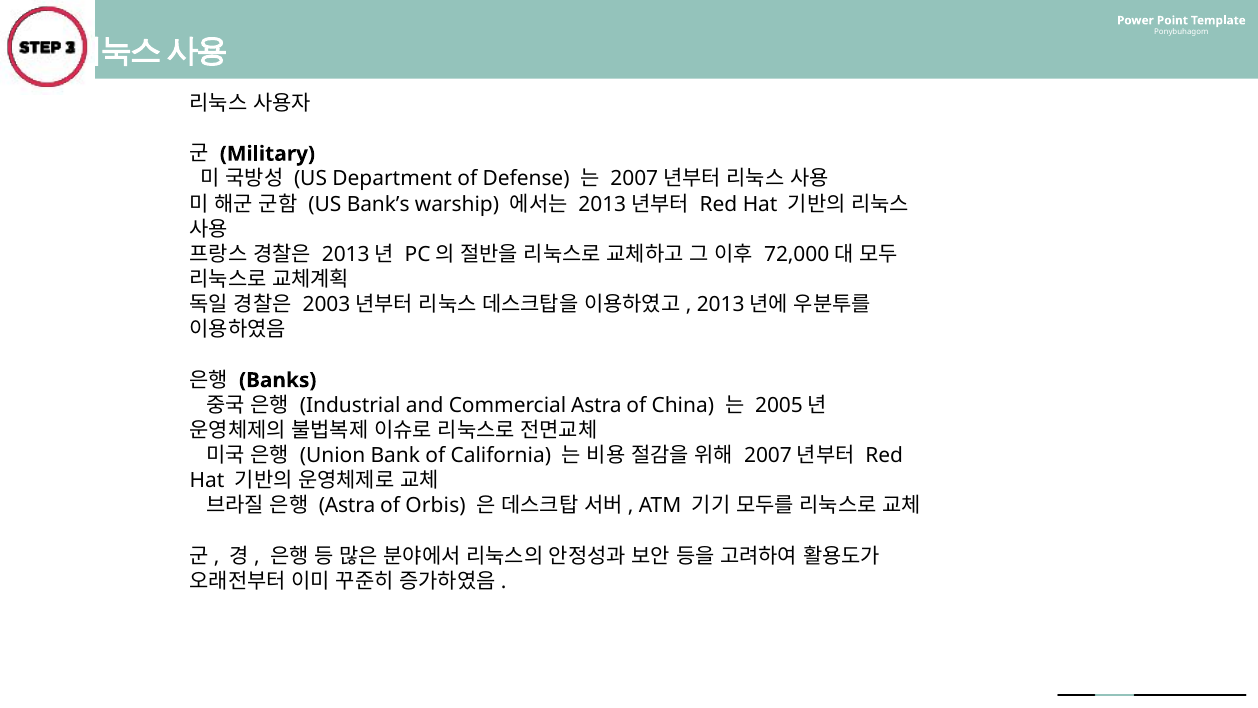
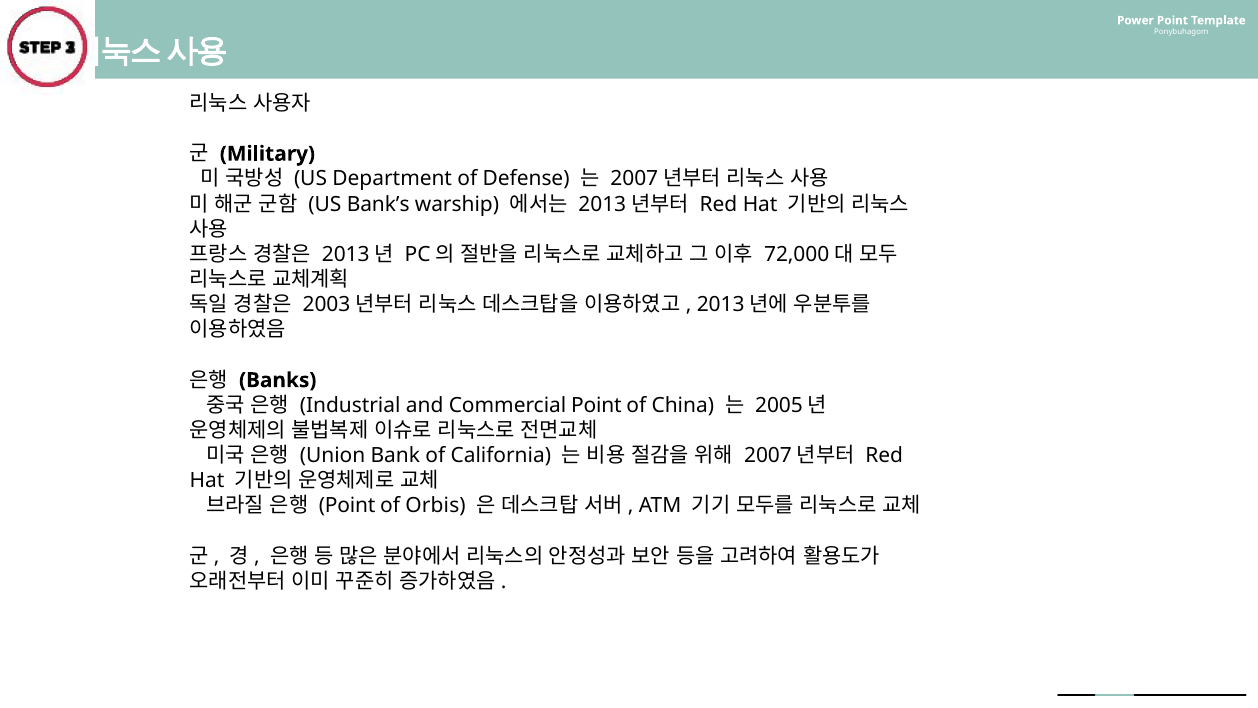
Commercial Astra: Astra -> Point (596, 405)
Astra: Astra -> Point (347, 506)
